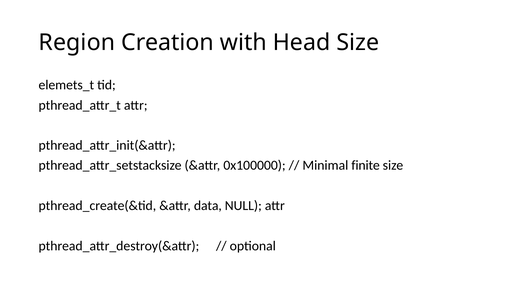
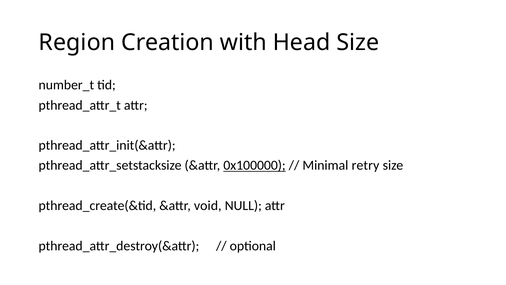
elemets_t: elemets_t -> number_t (66, 85)
0x100000 underline: none -> present (255, 165)
finite: finite -> retry (365, 165)
data: data -> void (208, 205)
